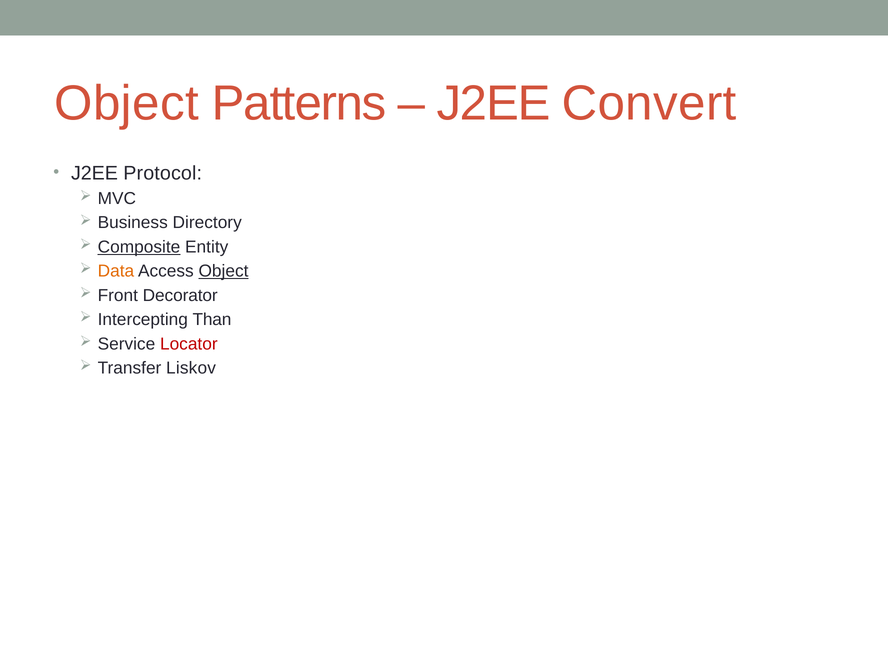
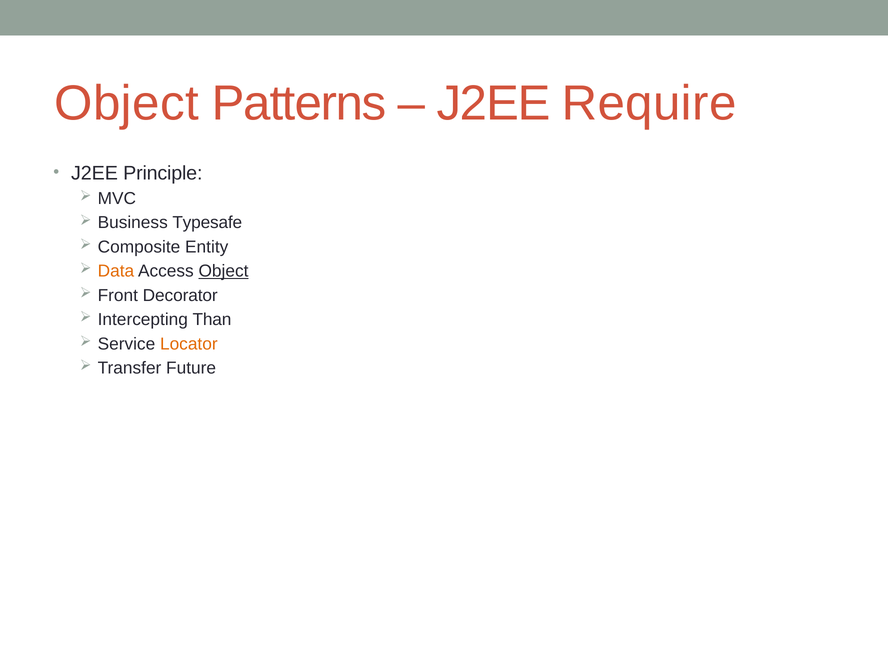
Convert: Convert -> Require (649, 103)
Protocol: Protocol -> Principle (163, 173)
Directory: Directory -> Typesafe (207, 223)
Composite underline: present -> none (139, 247)
Locator colour: red -> orange (189, 344)
Liskov: Liskov -> Future (191, 368)
